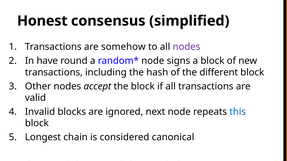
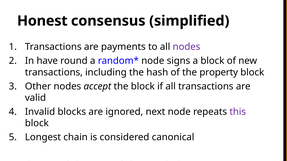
somehow: somehow -> payments (123, 47)
different: different -> property (219, 72)
this colour: blue -> purple (238, 112)
